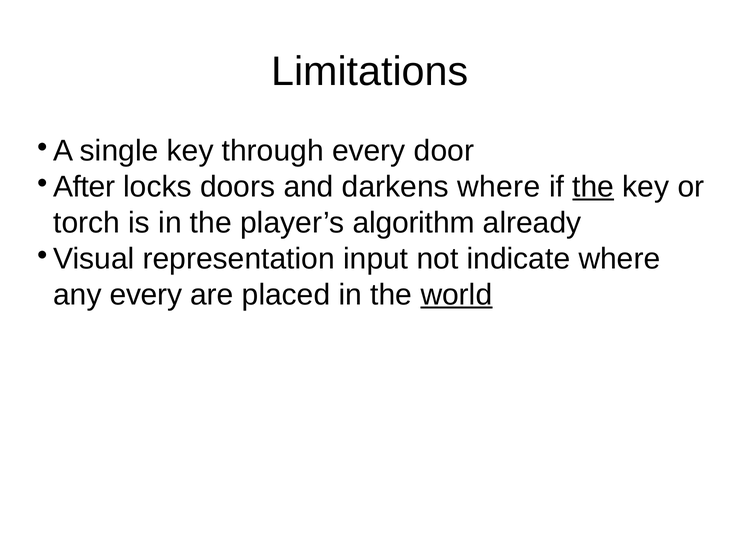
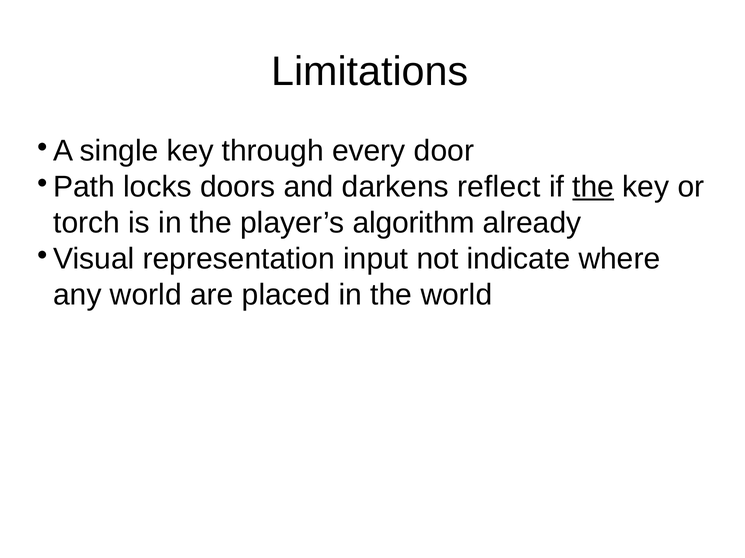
After: After -> Path (84, 187)
darkens where: where -> reflect (499, 187)
any every: every -> world (146, 295)
world underline: present -> none (456, 295)
